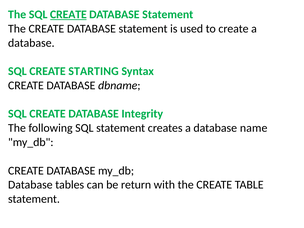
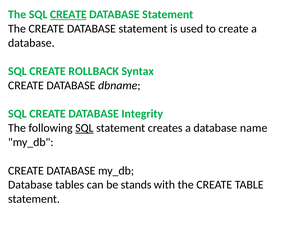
STARTING: STARTING -> ROLLBACK (94, 71)
SQL underline: none -> present (84, 128)
return: return -> stands (136, 185)
